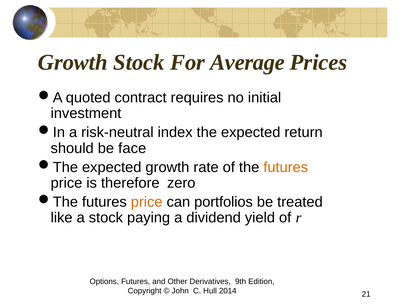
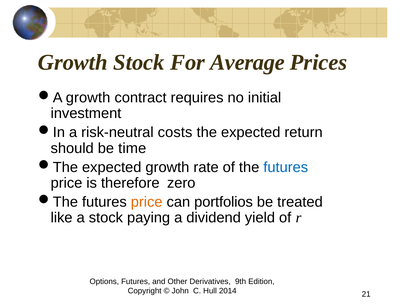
quoted: quoted -> growth (88, 98)
index: index -> costs (175, 132)
face: face -> time (132, 148)
futures colour: orange -> blue (286, 167)
